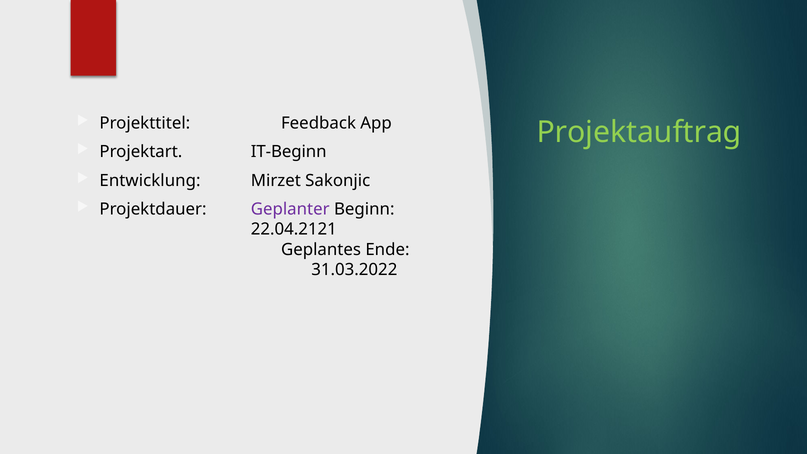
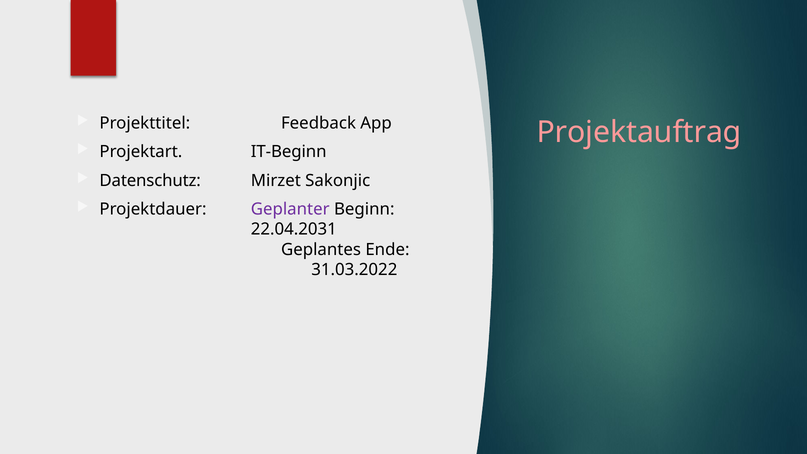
Projektauftrag colour: light green -> pink (639, 132)
Entwicklung: Entwicklung -> Datenschutz (150, 181)
22.04.2121: 22.04.2121 -> 22.04.2031 (294, 229)
